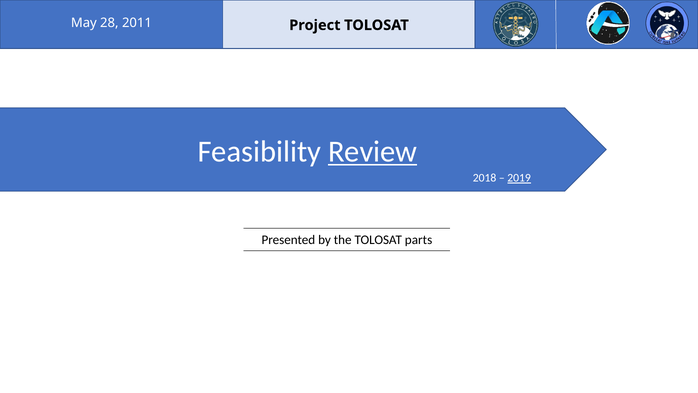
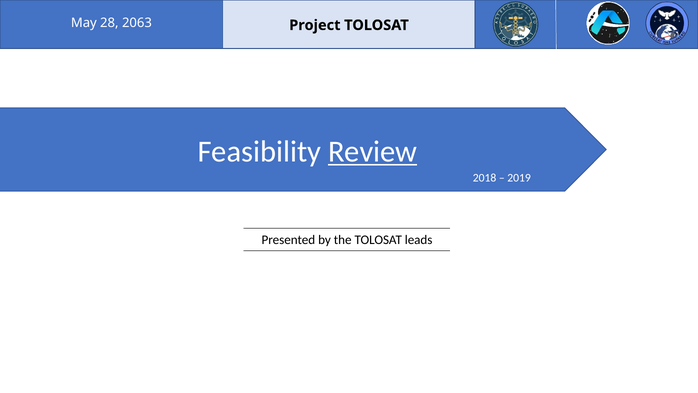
2011: 2011 -> 2063 (137, 23)
2019 underline: present -> none (519, 178)
parts: parts -> leads (419, 240)
